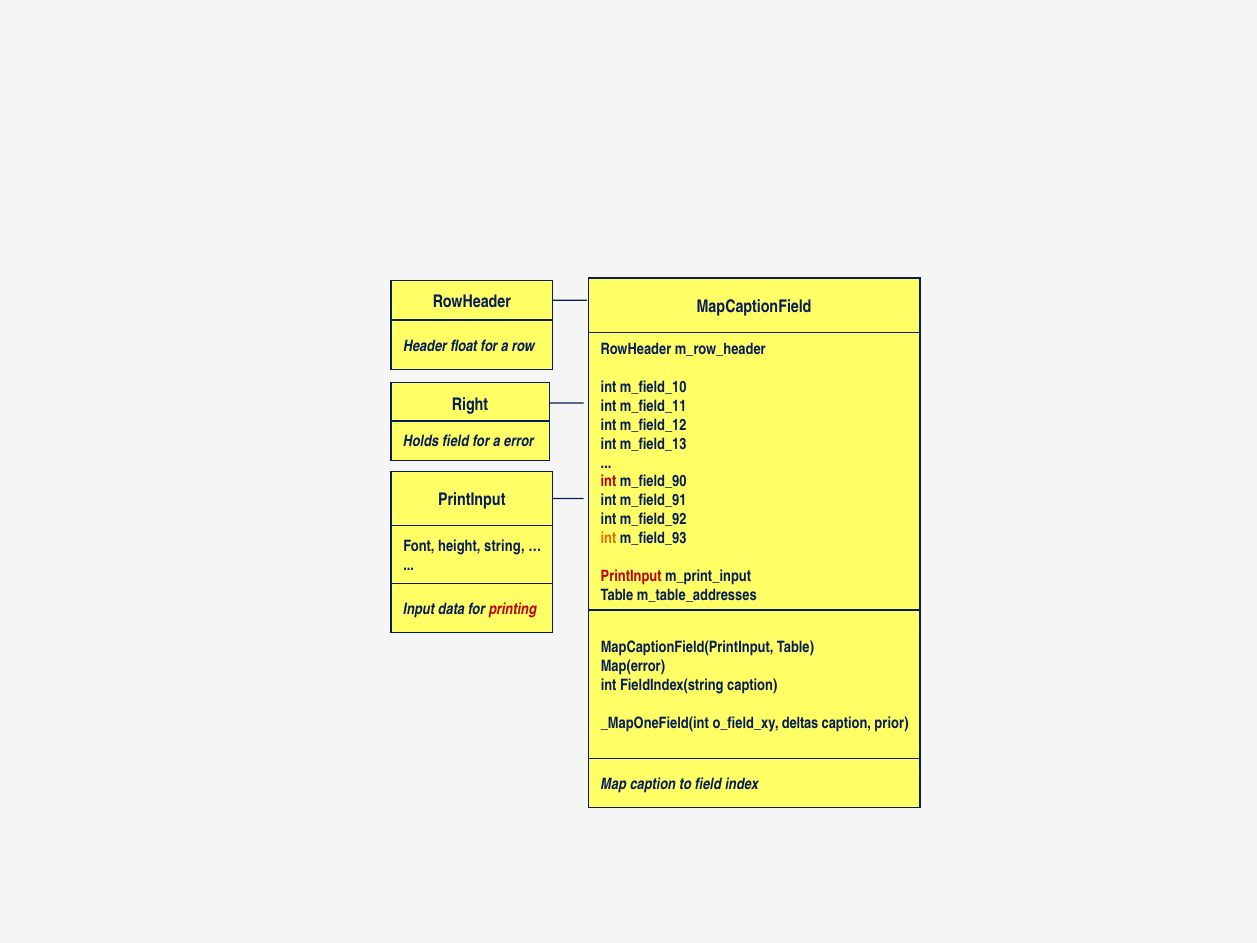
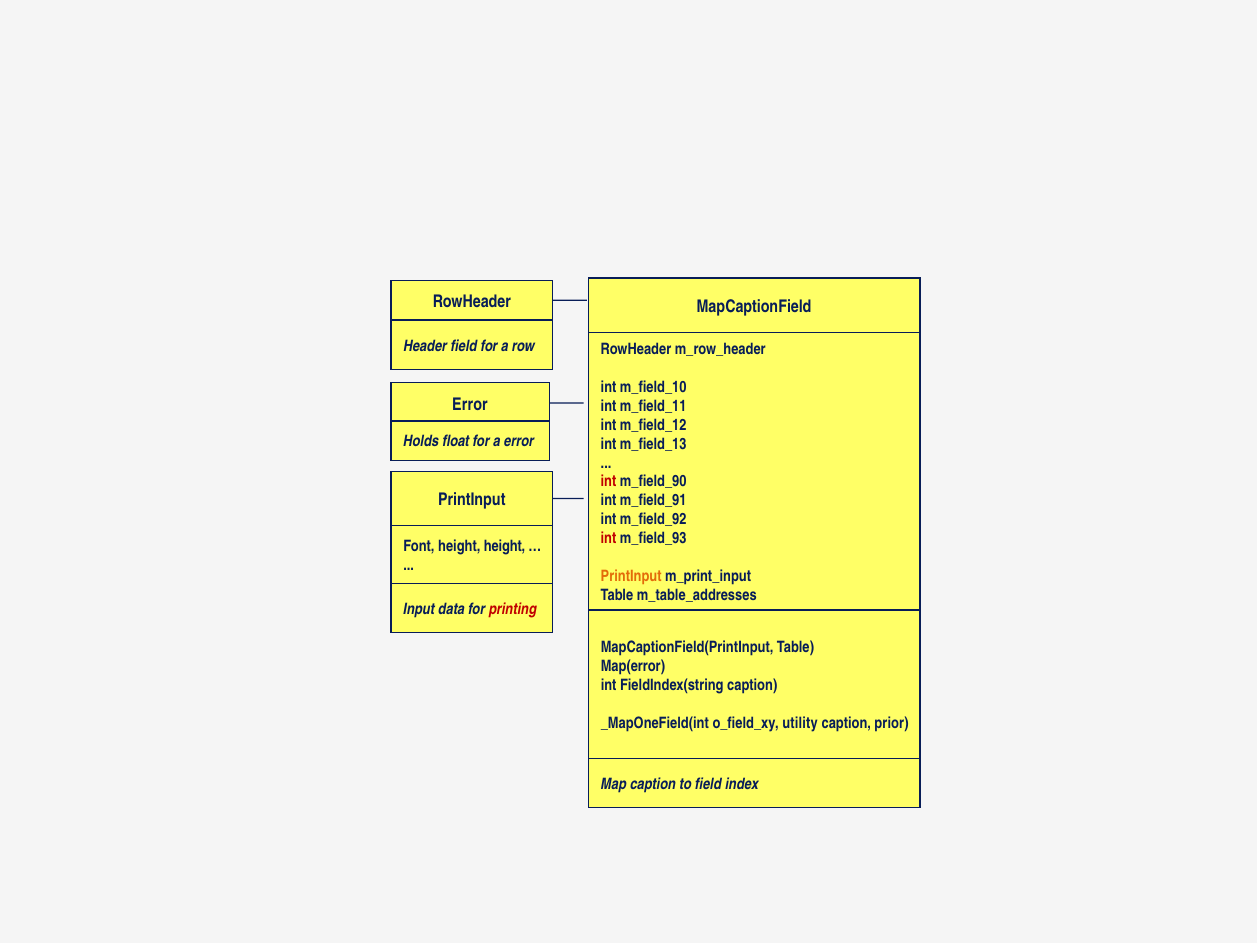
Header float: float -> field (464, 346)
Right: Right -> Error (470, 405)
Holds field: field -> float (456, 442)
int colour: orange -> red (609, 538)
height string: string -> height (505, 546)
PrintInput colour: red -> orange (631, 576)
deltas: deltas -> utility (800, 723)
